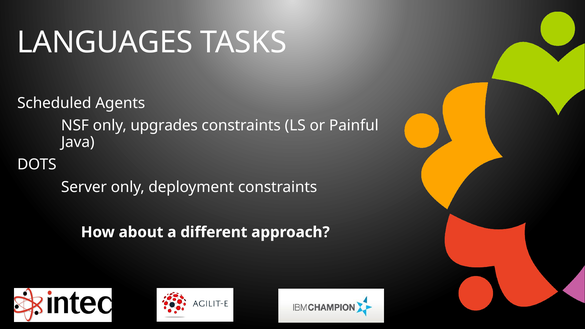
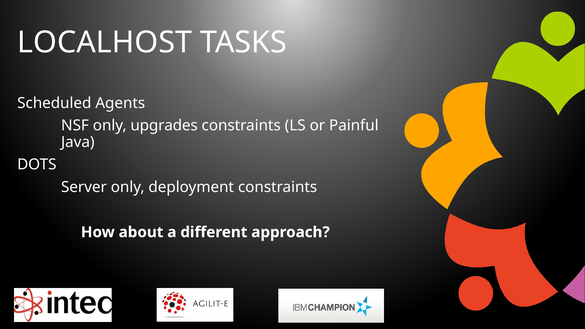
LANGUAGES: LANGUAGES -> LOCALHOST (105, 43)
